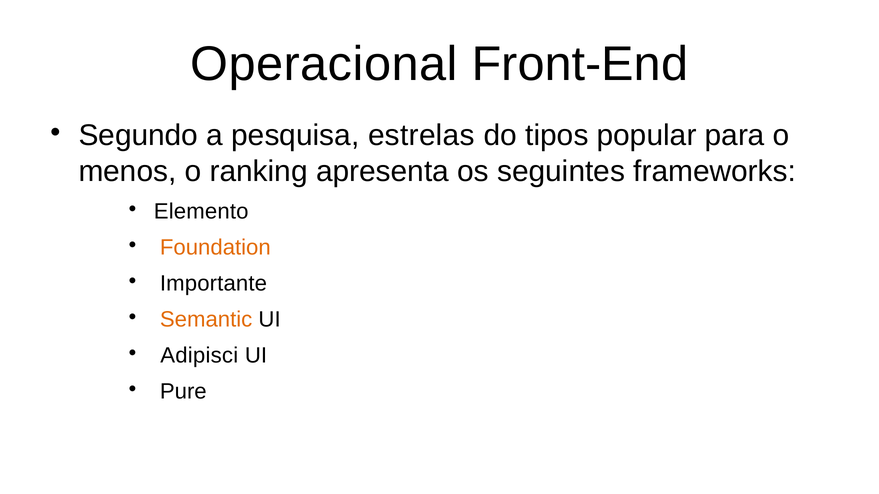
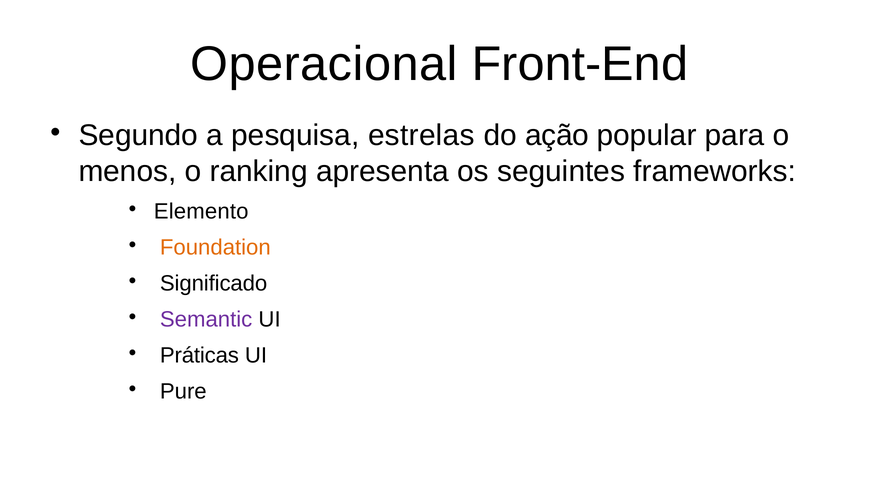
tipos: tipos -> ação (557, 136)
Importante: Importante -> Significado (214, 284)
Semantic colour: orange -> purple (206, 320)
Adipisci: Adipisci -> Práticas (199, 356)
